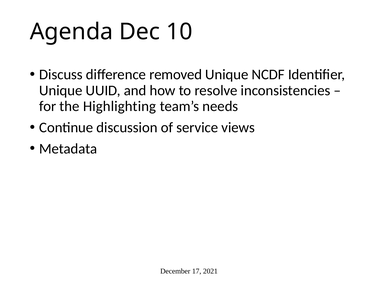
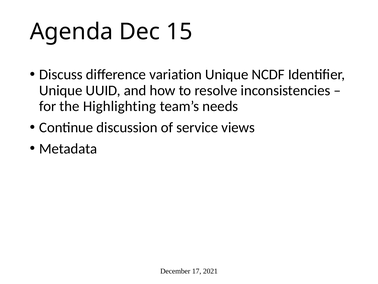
10: 10 -> 15 (179, 32)
removed: removed -> variation (176, 74)
